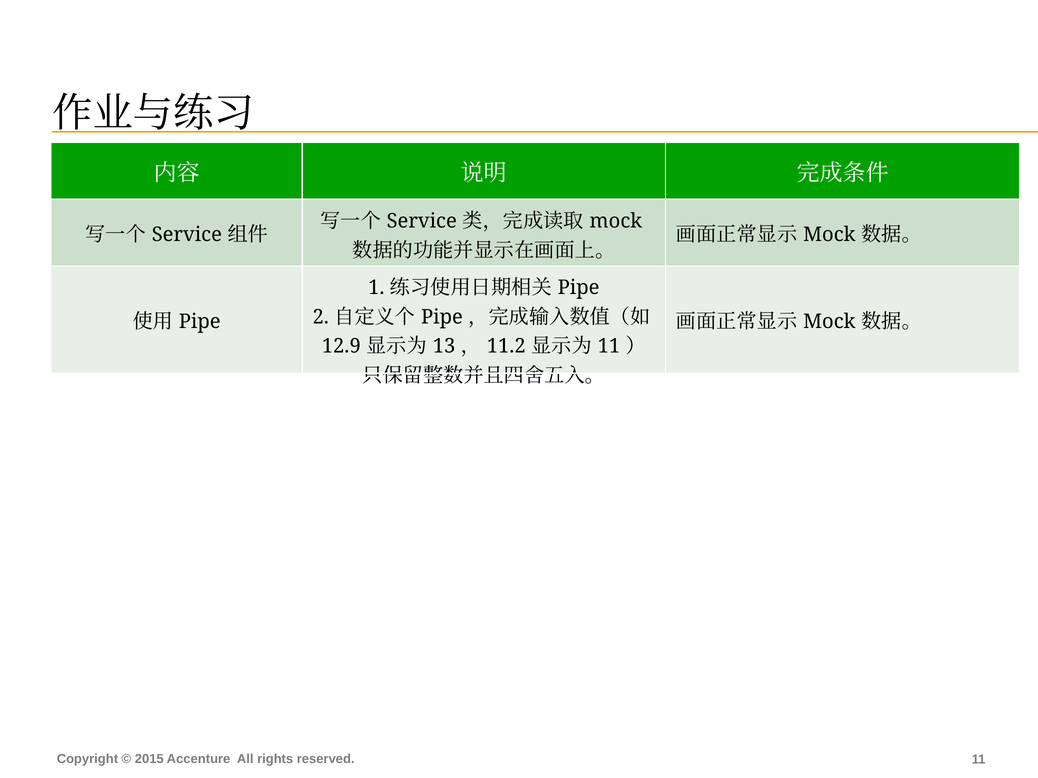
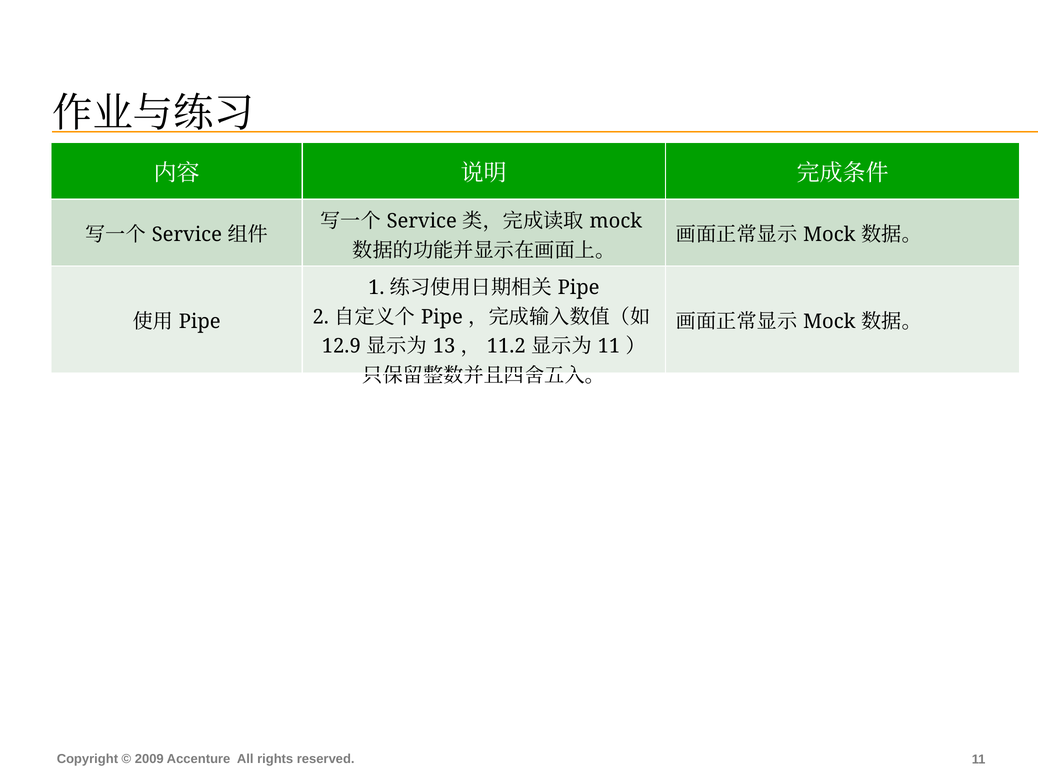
2015: 2015 -> 2009 (149, 760)
